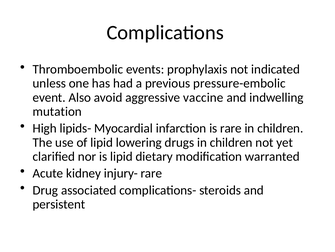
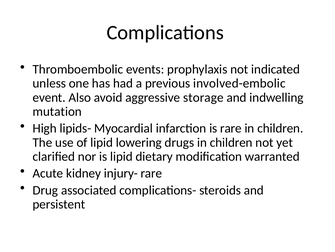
pressure-embolic: pressure-embolic -> involved-embolic (239, 83)
vaccine: vaccine -> storage (203, 97)
